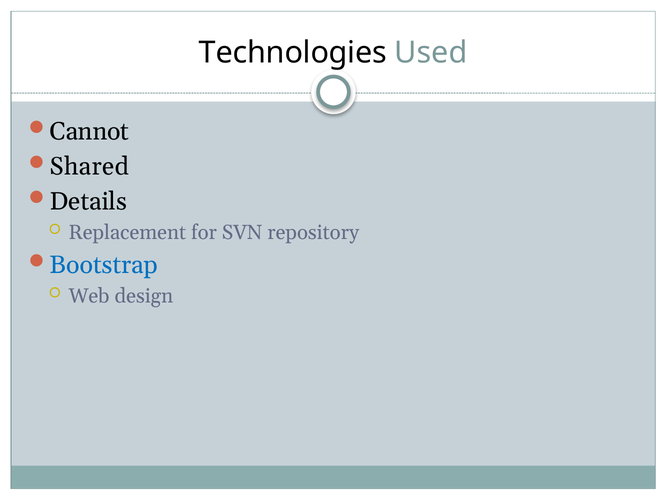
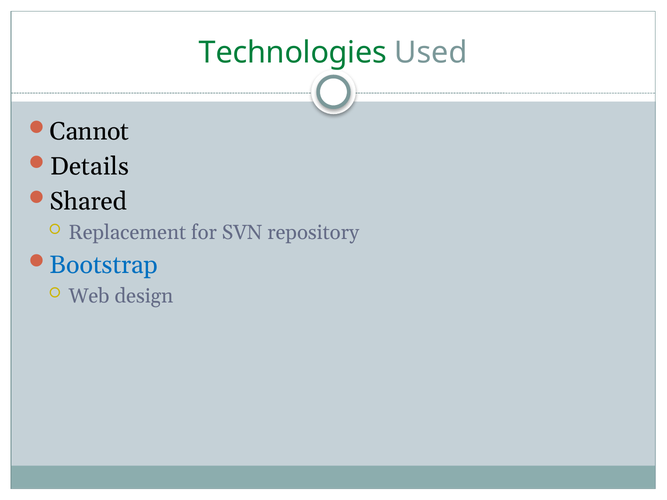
Technologies colour: black -> green (293, 53)
Shared: Shared -> Details (89, 167)
Details: Details -> Shared (88, 202)
